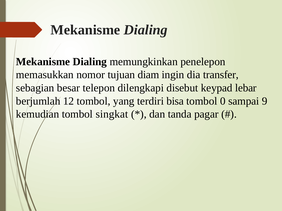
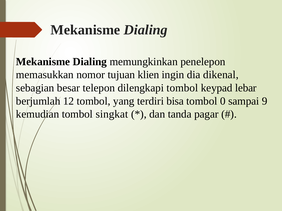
diam: diam -> klien (148, 75)
transfer: transfer -> dikenal (221, 75)
dilengkapi disebut: disebut -> tombol (182, 88)
